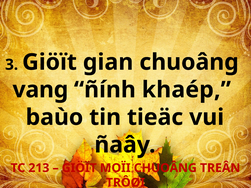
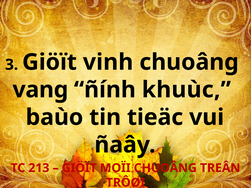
gian: gian -> vinh (108, 62)
khaép: khaép -> khuùc (186, 90)
